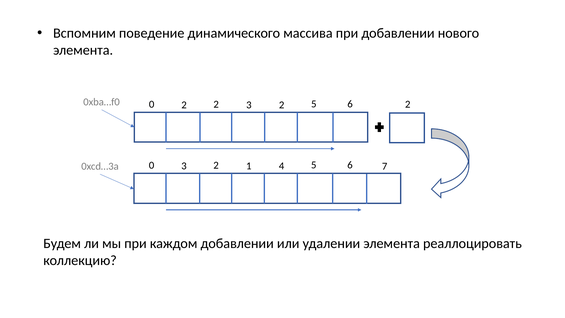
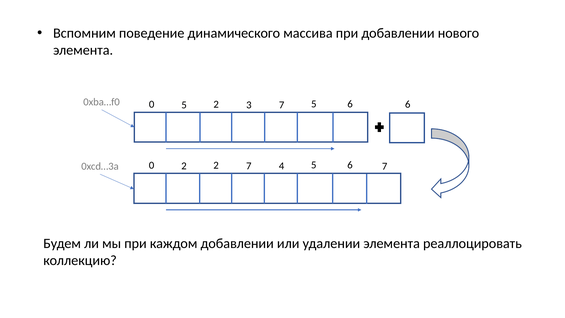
0 2: 2 -> 5 (184, 105)
2 3 2: 2 -> 7 (282, 105)
6 2: 2 -> 6 (408, 104)
0 3: 3 -> 2 (184, 166)
2 1: 1 -> 7 (249, 166)
